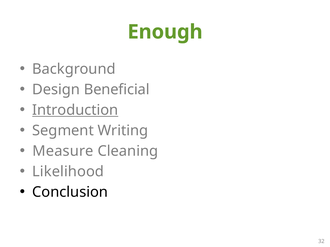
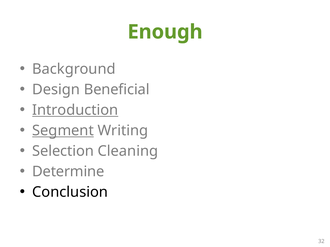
Segment underline: none -> present (63, 131)
Measure: Measure -> Selection (63, 151)
Likelihood: Likelihood -> Determine (68, 172)
